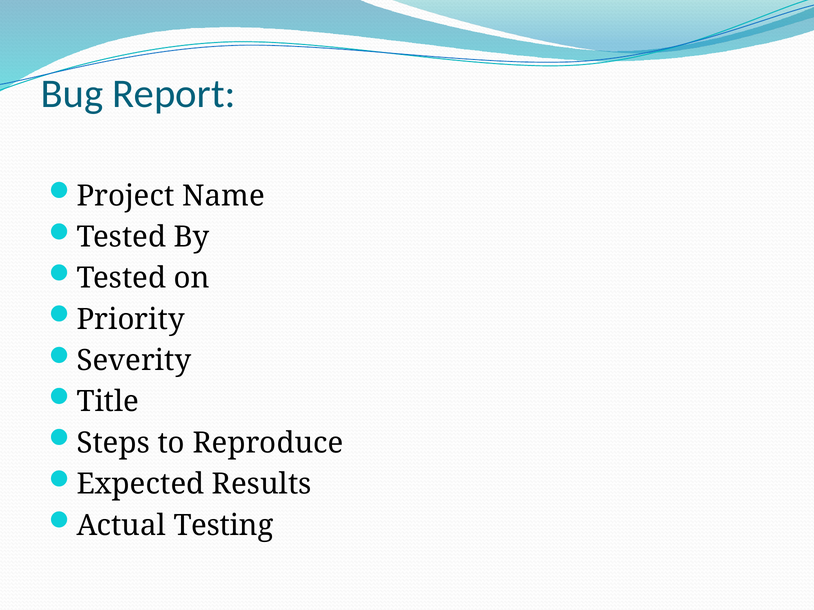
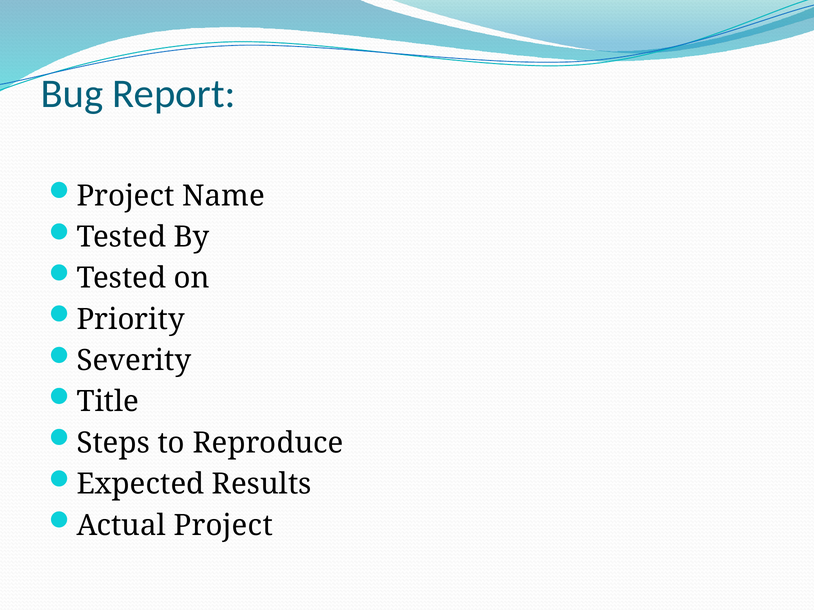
Actual Testing: Testing -> Project (223, 526)
